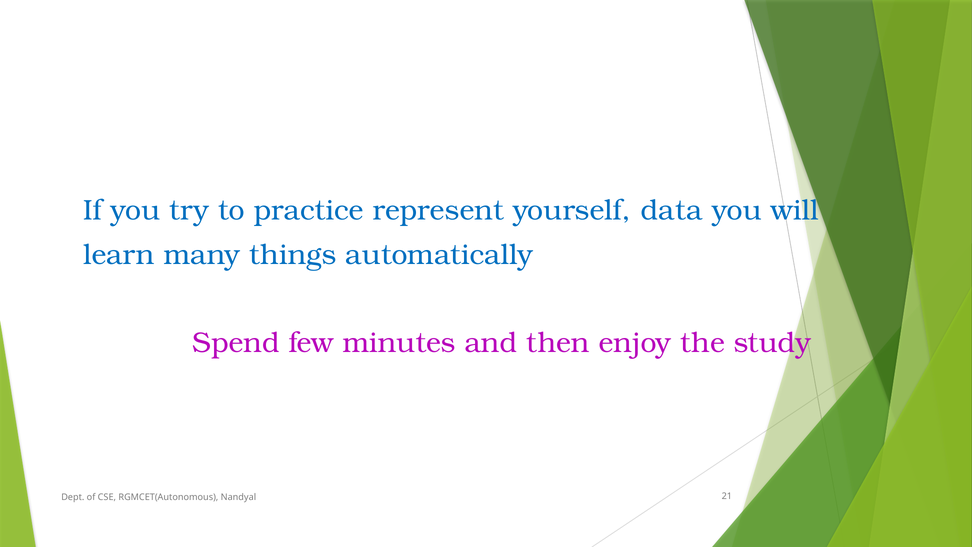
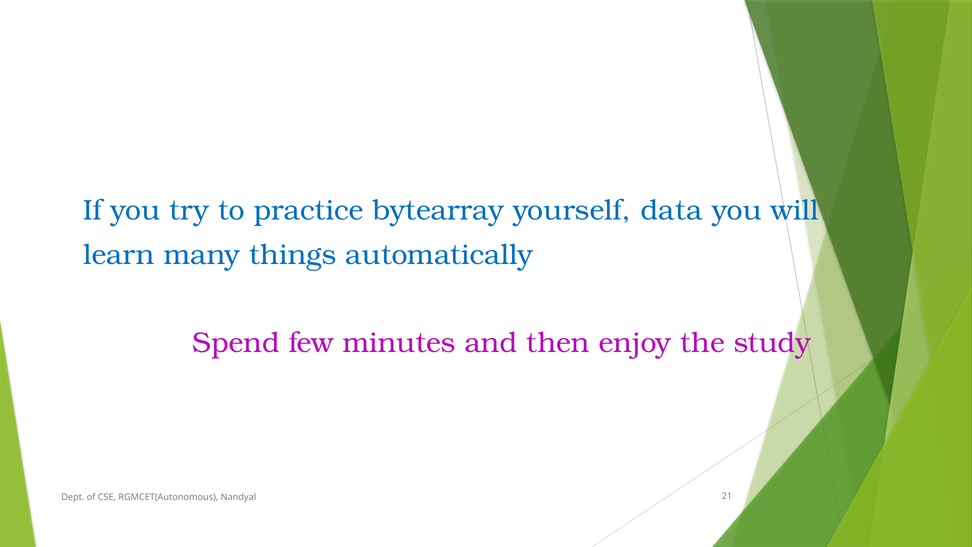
represent: represent -> bytearray (438, 210)
